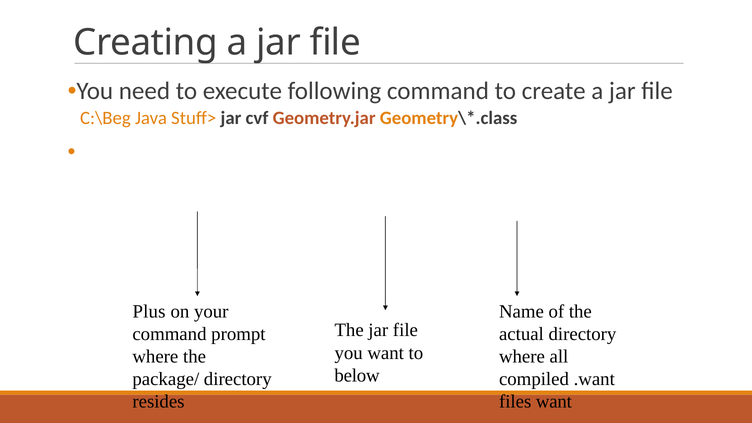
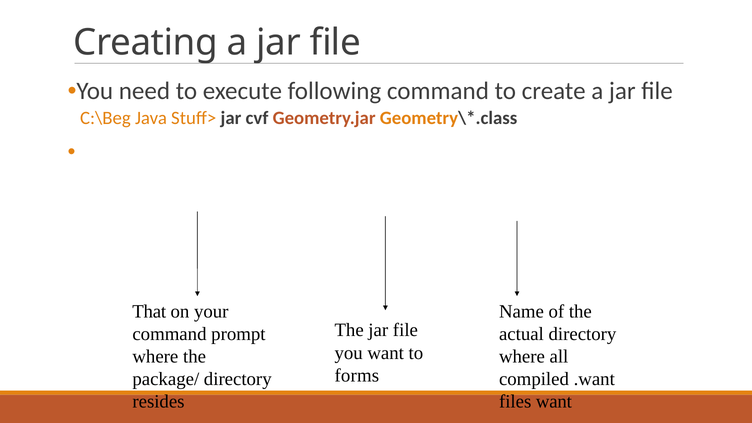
Plus: Plus -> That (149, 311)
below: below -> forms (357, 375)
